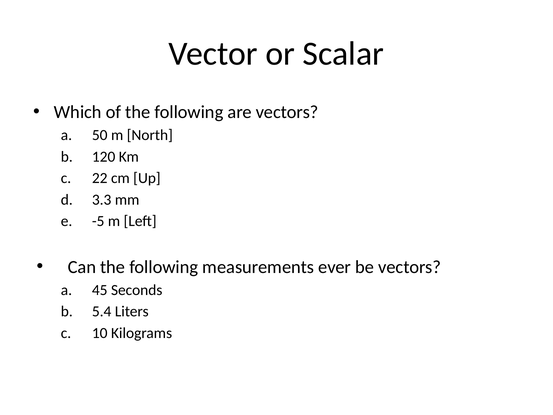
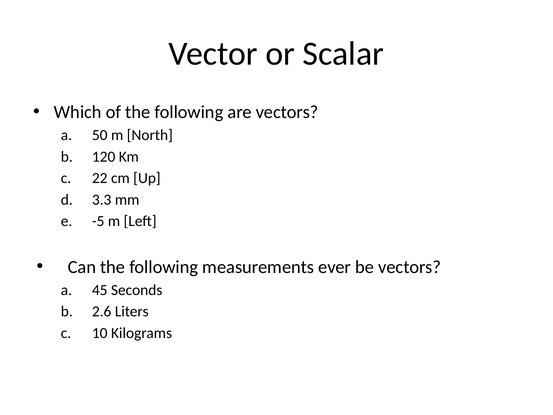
5.4: 5.4 -> 2.6 (102, 311)
